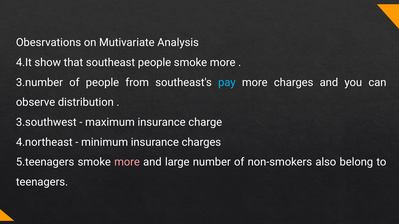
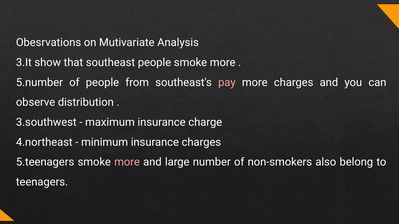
4.It: 4.It -> 3.It (24, 63)
3.number: 3.number -> 5.number (39, 83)
pay colour: light blue -> pink (227, 83)
